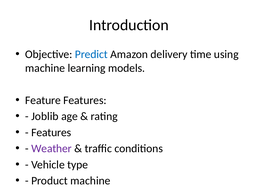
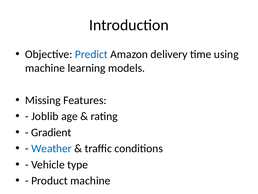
Feature: Feature -> Missing (43, 100)
Features: Features -> Gradient (51, 132)
Weather colour: purple -> blue (52, 148)
